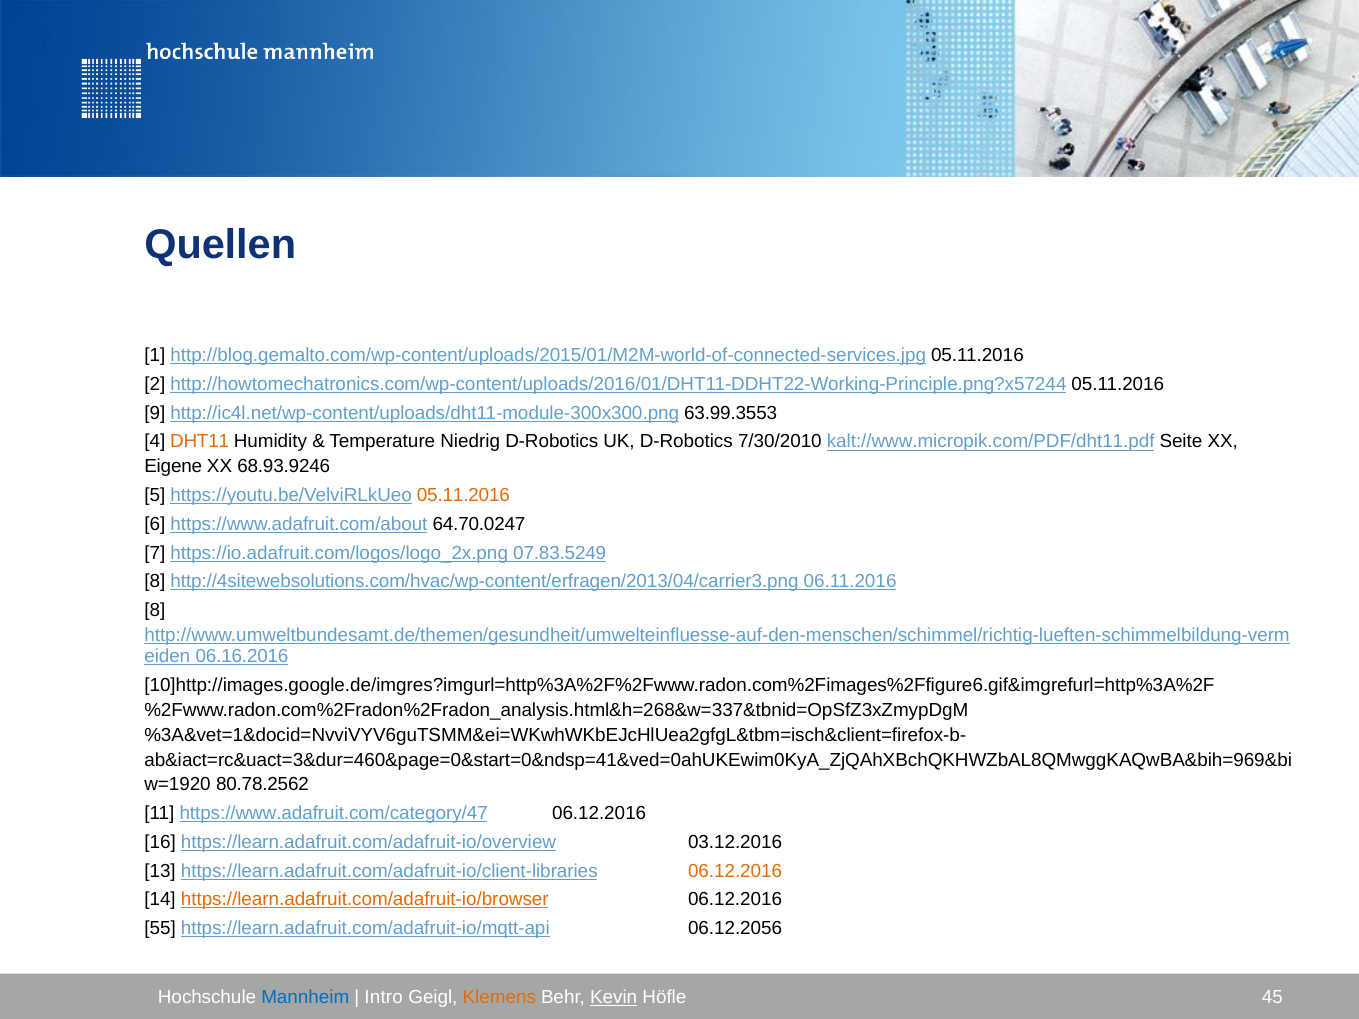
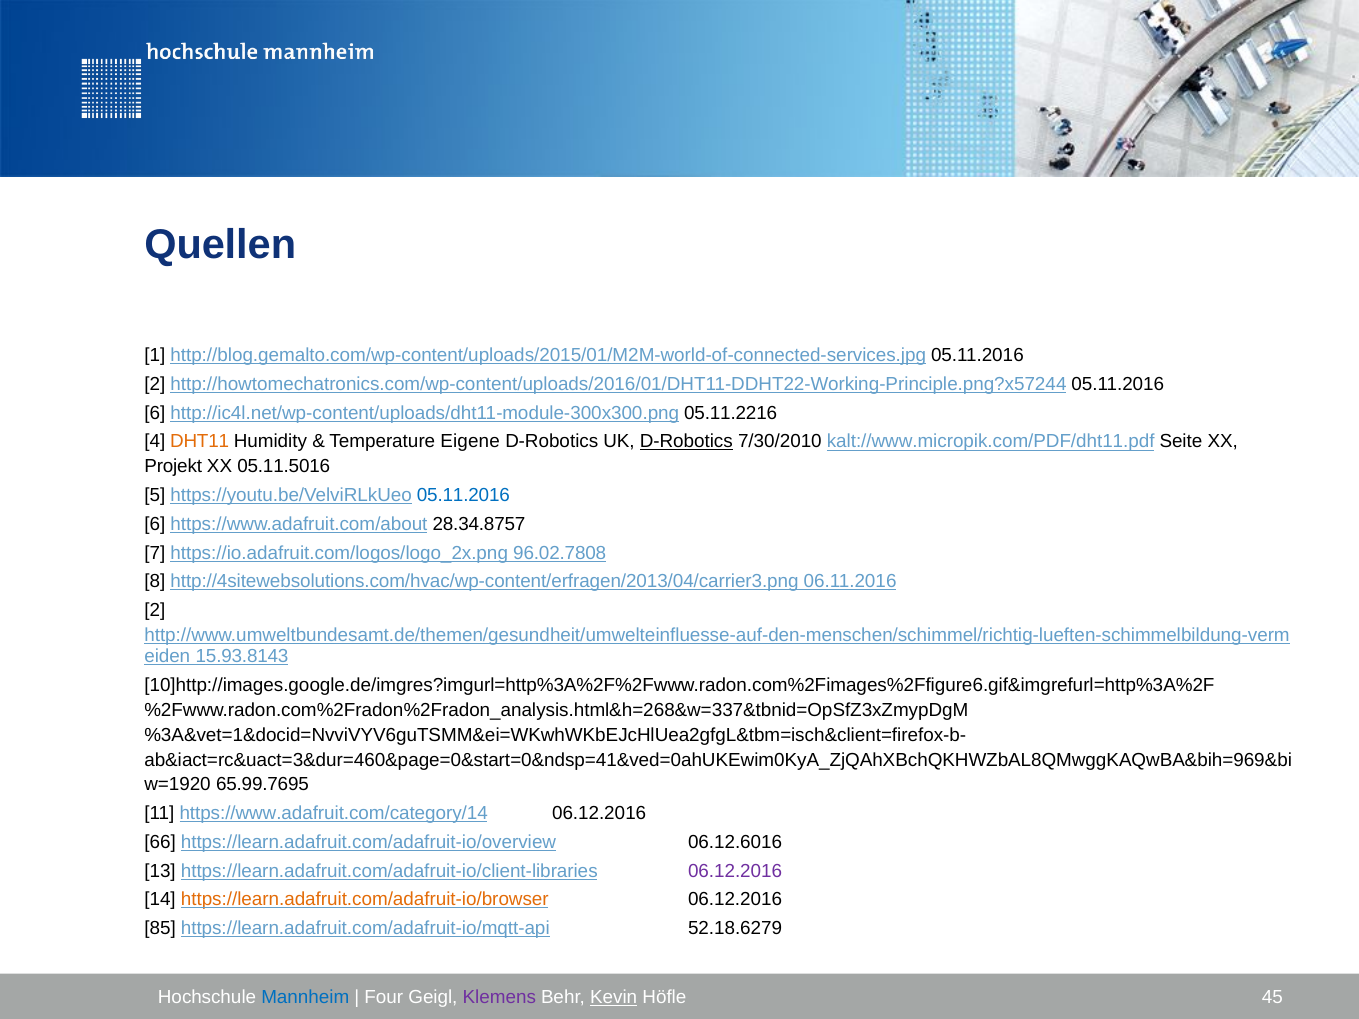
9: 9 -> 6 (155, 413)
63.99.3553: 63.99.3553 -> 05.11.2216 (731, 413)
Niedrig: Niedrig -> Eigene (470, 442)
D-Robotics underline: none -> present (686, 442)
Eigene: Eigene -> Projekt (173, 467)
68.93.9246: 68.93.9246 -> 05.11.5016 (284, 467)
05.11.2016 colour: orange -> blue (463, 495)
64.70.0247: 64.70.0247 -> 28.34.8757 (479, 524)
07.83.5249: 07.83.5249 -> 96.02.7808 (560, 553)
8: 8 -> 2 (155, 610)
06.16.2016: 06.16.2016 -> 15.93.8143 (242, 656)
80.78.2562: 80.78.2562 -> 65.99.7695 (262, 785)
https://www.adafruit.com/category/47: https://www.adafruit.com/category/47 -> https://www.adafruit.com/category/14 (334, 814)
16: 16 -> 66 (160, 842)
03.12.2016: 03.12.2016 -> 06.12.6016 (735, 842)
06.12.2016 colour: orange -> purple (735, 871)
55: 55 -> 85 (160, 929)
06.12.2056: 06.12.2056 -> 52.18.6279 (735, 929)
Intro: Intro -> Four (384, 998)
Klemens colour: orange -> purple (499, 998)
